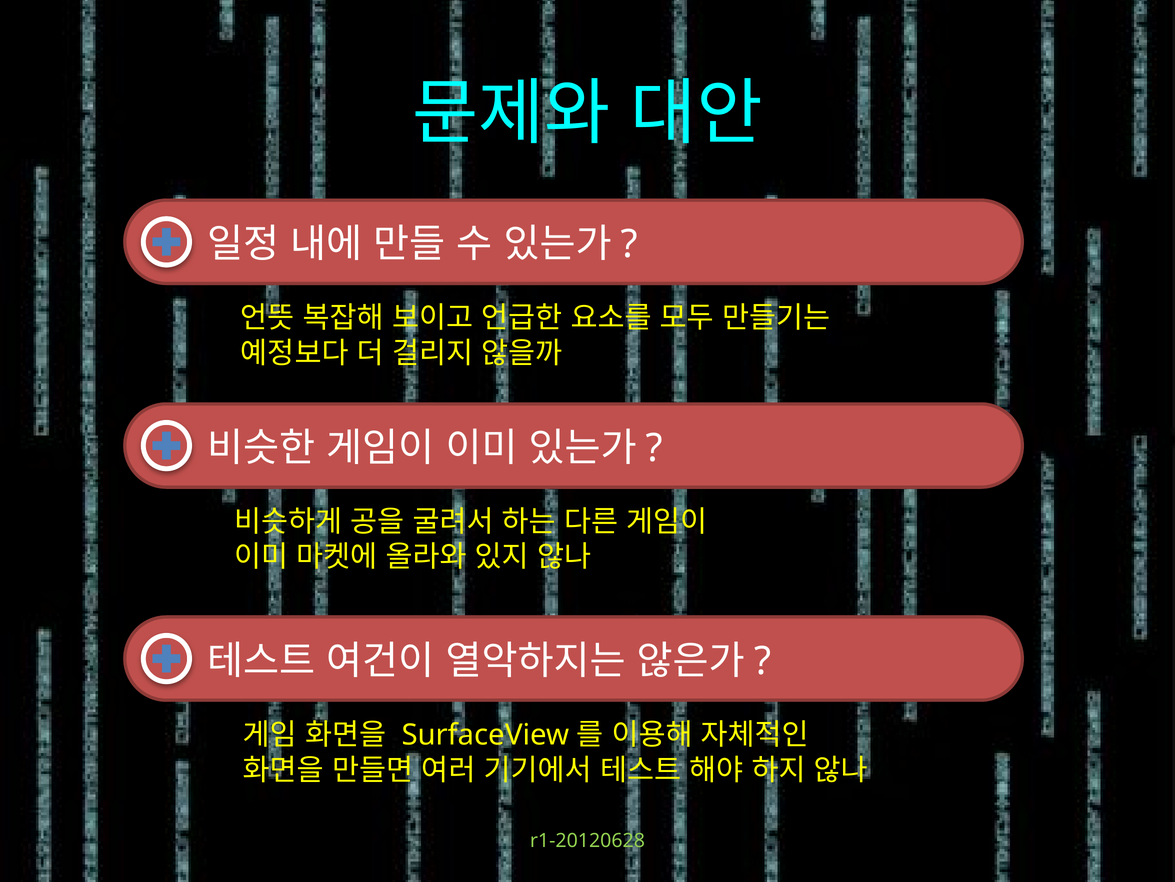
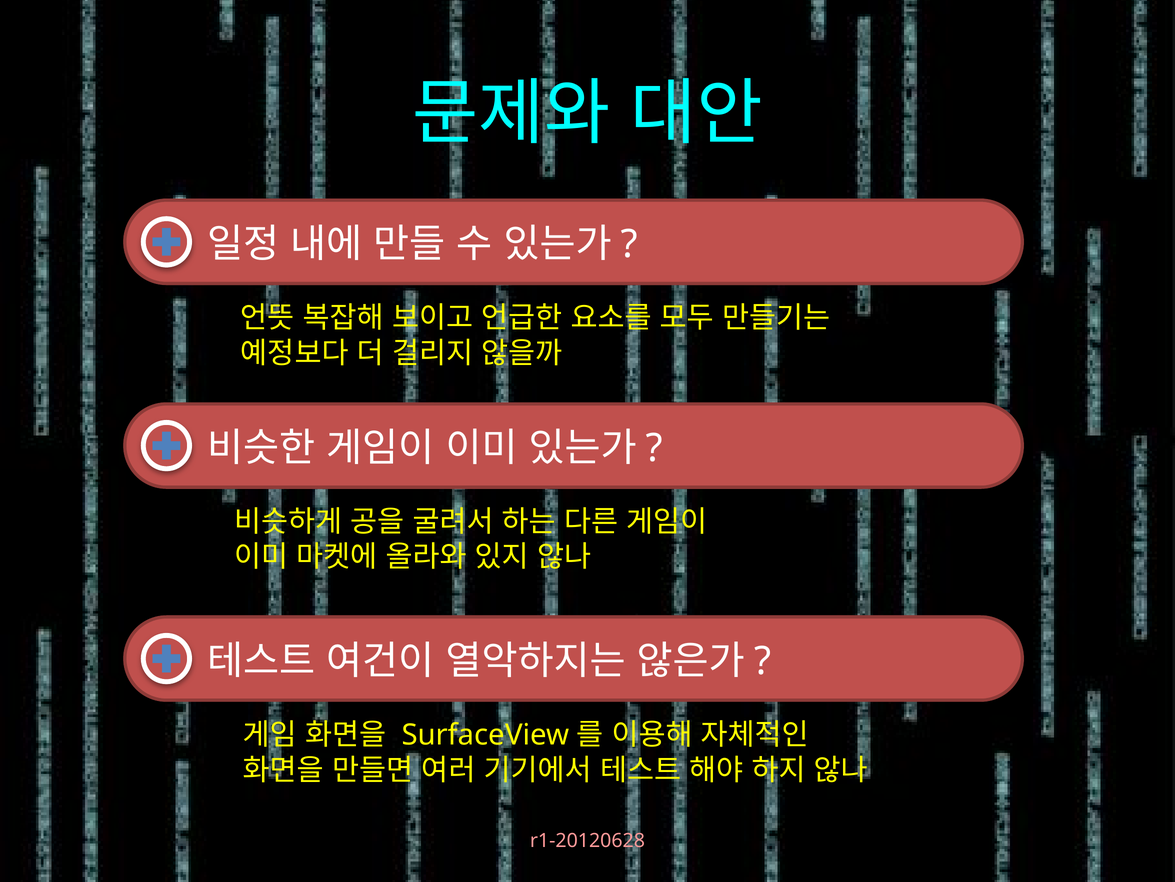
r1-20120628 colour: light green -> pink (587, 840)
